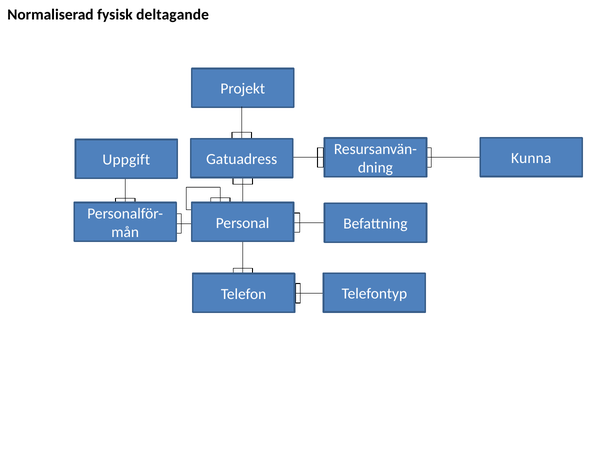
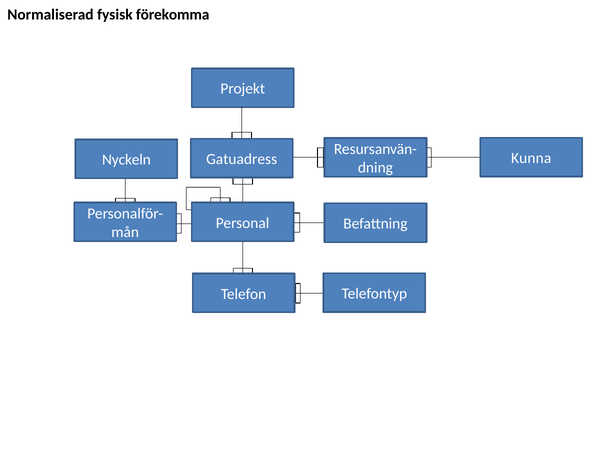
deltagande: deltagande -> förekomma (173, 15)
Uppgift: Uppgift -> Nyckeln (126, 160)
